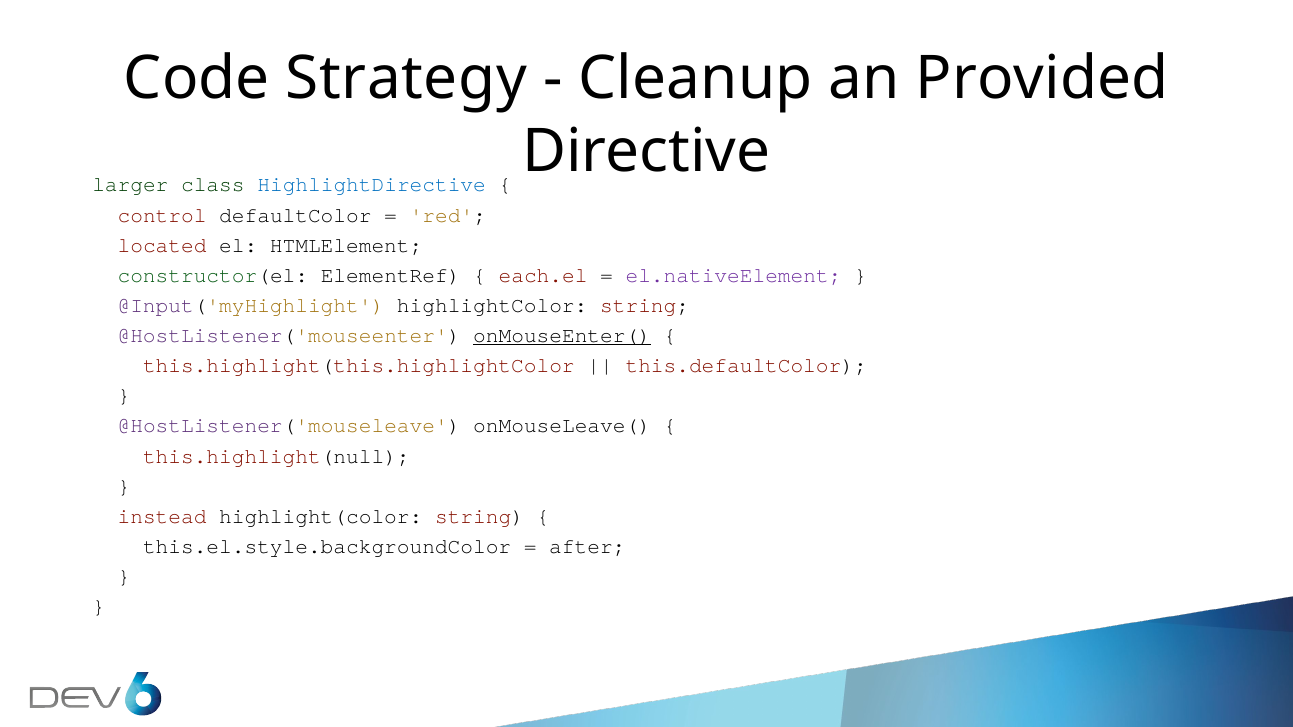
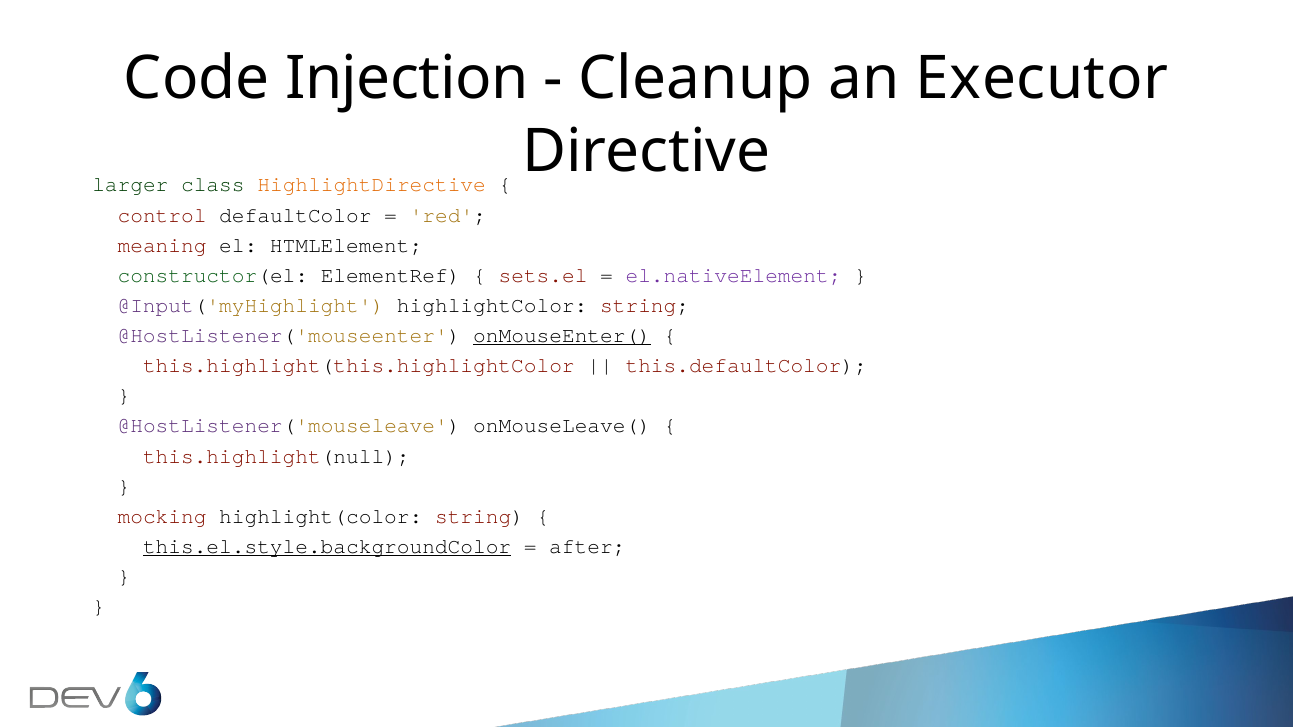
Strategy: Strategy -> Injection (407, 79)
Provided: Provided -> Executor (1042, 79)
HighlightDirective colour: blue -> orange (372, 185)
located: located -> meaning (162, 245)
each.el: each.el -> sets.el (543, 275)
instead: instead -> mocking (162, 517)
this.el.style.backgroundColor underline: none -> present (327, 547)
